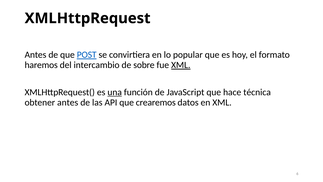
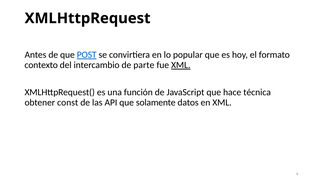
haremos: haremos -> contexto (41, 65)
sobre: sobre -> parte (144, 65)
una underline: present -> none (115, 92)
obtener antes: antes -> const (68, 102)
crearemos: crearemos -> solamente (156, 102)
